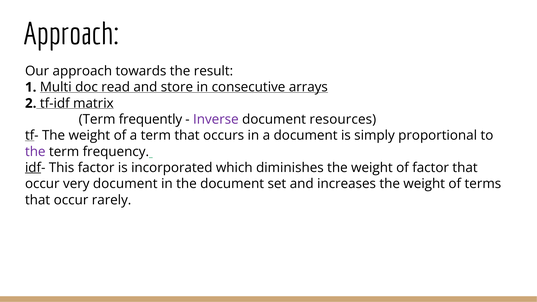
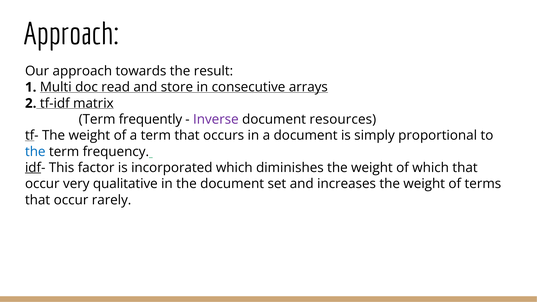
the colour: purple -> blue (35, 152)
of factor: factor -> which (431, 168)
very document: document -> qualitative (125, 184)
